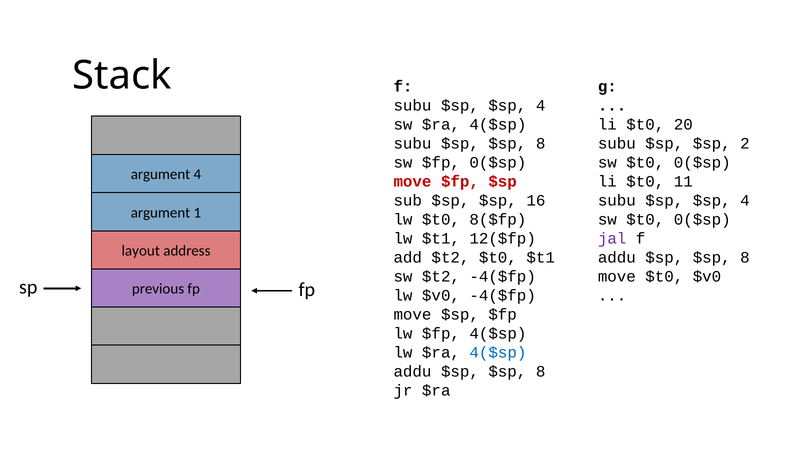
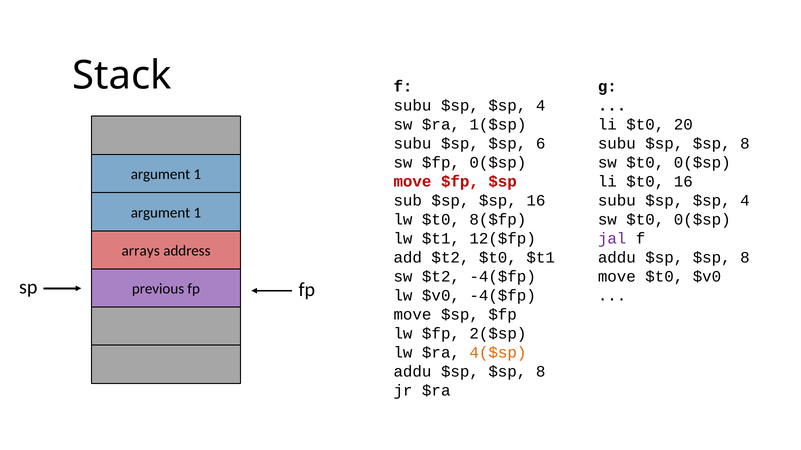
sw $ra 4($sp: 4($sp -> 1($sp (498, 125)
subu $sp $sp 8: 8 -> 6 (541, 144)
subu $sp $sp 2: 2 -> 8 (745, 144)
4: 4 -> 1 (197, 175)
$t0 11: 11 -> 16 (683, 182)
layout: layout -> arrays (141, 251)
$fp 4($sp: 4($sp -> 2($sp (498, 334)
4($sp colour: blue -> orange (498, 353)
